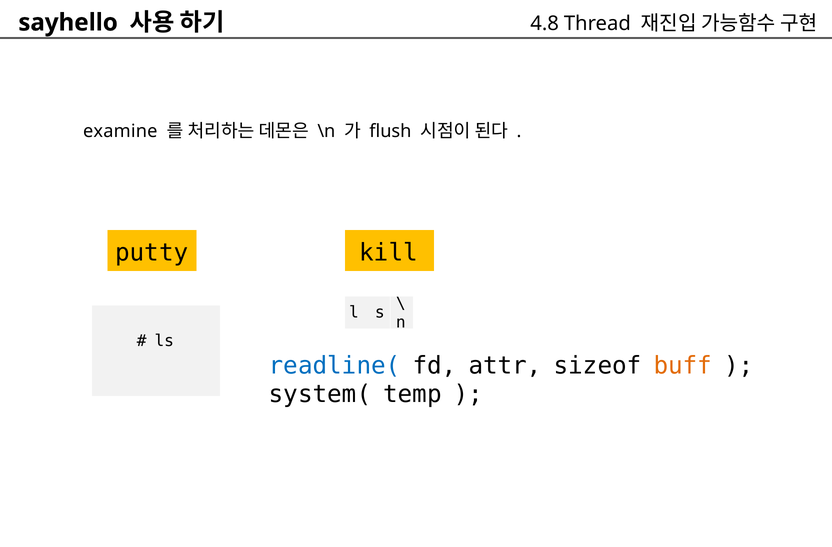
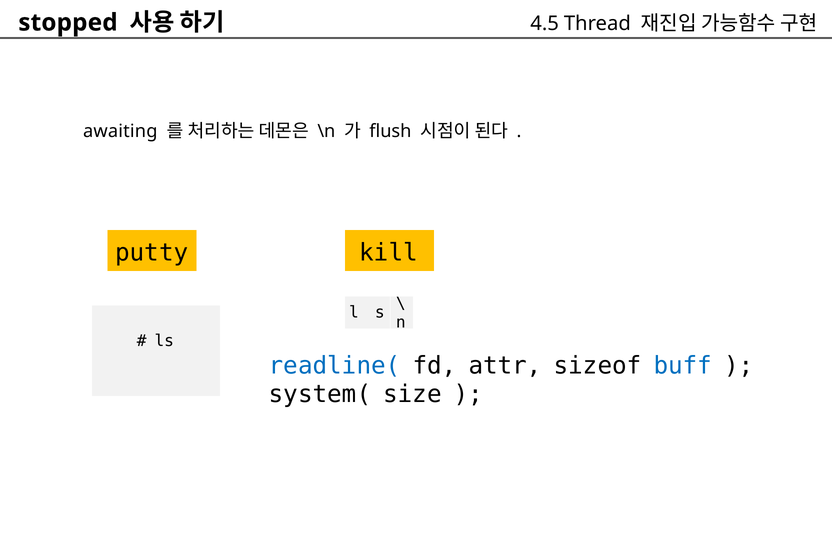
sayhello: sayhello -> stopped (68, 23)
4.8: 4.8 -> 4.5 (545, 24)
examine: examine -> awaiting (120, 131)
buff colour: orange -> blue (683, 366)
temp: temp -> size (412, 394)
